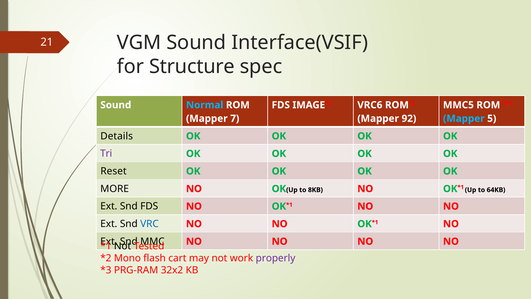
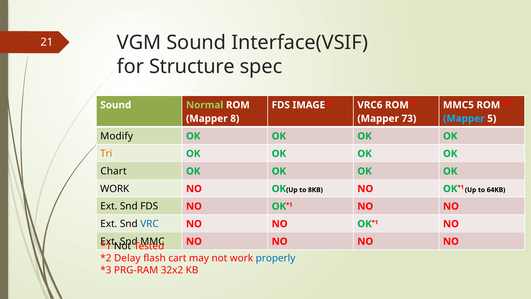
Normal colour: light blue -> light green (205, 105)
7: 7 -> 8 (235, 118)
92: 92 -> 73 (409, 118)
Details: Details -> Modify (117, 136)
Tri colour: purple -> orange (106, 154)
Reset: Reset -> Chart (114, 171)
MORE: MORE -> WORK (115, 189)
Mono: Mono -> Delay (127, 258)
properly colour: purple -> blue (276, 258)
